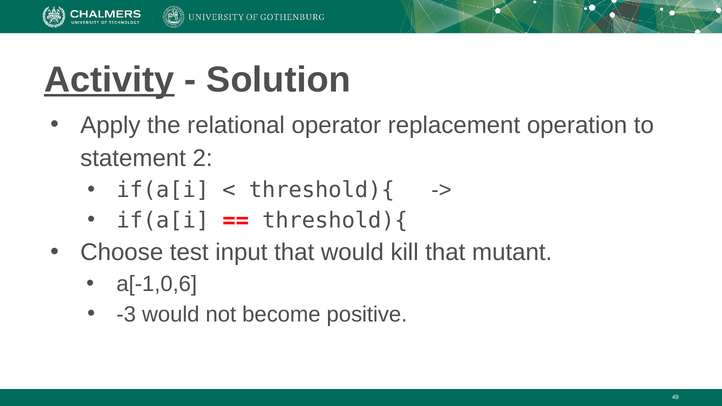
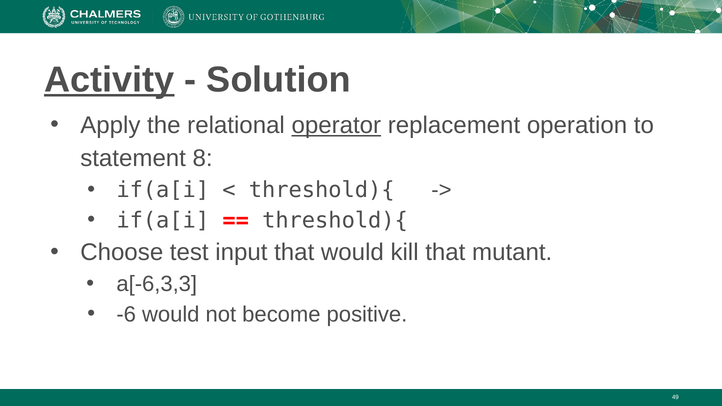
operator underline: none -> present (336, 125)
2: 2 -> 8 (203, 159)
a[-1,0,6: a[-1,0,6 -> a[-6,3,3 (157, 284)
-3: -3 -> -6 (126, 314)
